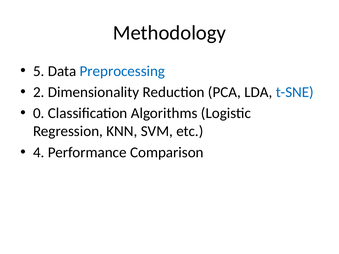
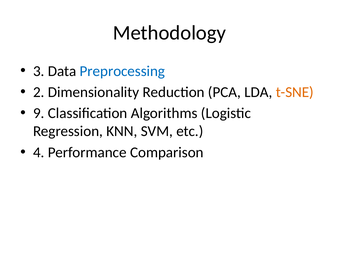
5: 5 -> 3 (39, 71)
t-SNE colour: blue -> orange (295, 92)
0: 0 -> 9 (39, 113)
